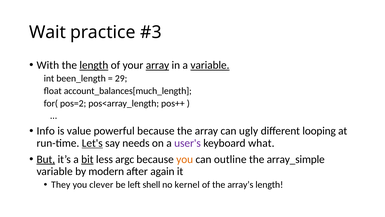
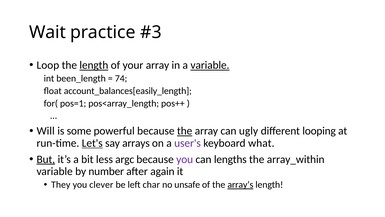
With: With -> Loop (48, 65)
array underline: present -> none (157, 65)
29: 29 -> 74 (121, 78)
account_balances[much_length: account_balances[much_length -> account_balances[easily_length (128, 91)
pos=2: pos=2 -> pos=1 (73, 103)
Info: Info -> Will (46, 131)
value: value -> some (79, 131)
the underline: none -> present (185, 131)
needs: needs -> arrays (136, 143)
bit underline: present -> none (87, 159)
you colour: orange -> purple (185, 159)
outline: outline -> lengths (230, 159)
array_simple: array_simple -> array_within (296, 159)
modern: modern -> number (106, 171)
shell: shell -> char (151, 184)
kernel: kernel -> unsafe (187, 184)
array’s underline: none -> present (240, 184)
